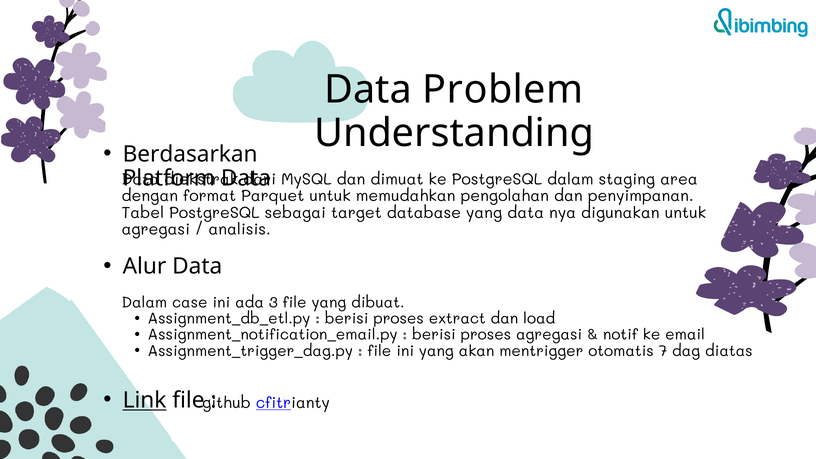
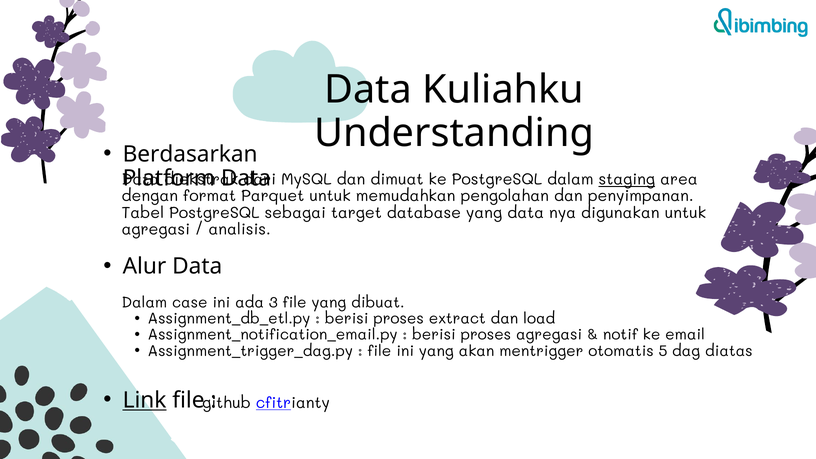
Problem: Problem -> Kuliahku (503, 90)
staging underline: none -> present (627, 180)
7: 7 -> 5 (663, 351)
